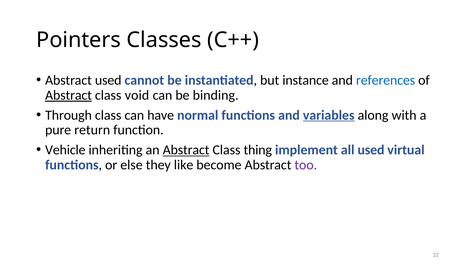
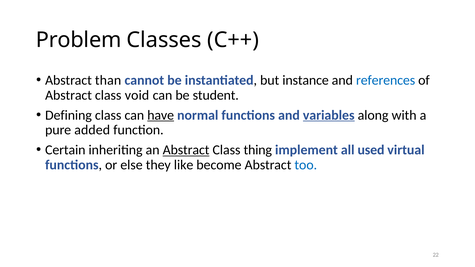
Pointers: Pointers -> Problem (79, 40)
Abstract used: used -> than (108, 80)
Abstract underline: present -> none (69, 95)
binding: binding -> student (216, 95)
Through: Through -> Defining (68, 115)
have underline: none -> present (161, 115)
return: return -> added (92, 130)
Vehicle: Vehicle -> Certain (65, 150)
too colour: purple -> blue (306, 165)
